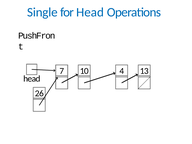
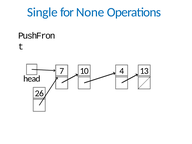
for Head: Head -> None (90, 12)
